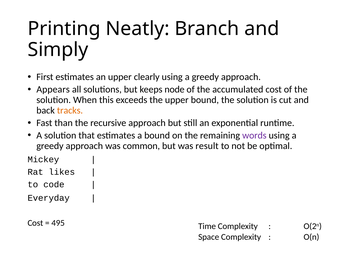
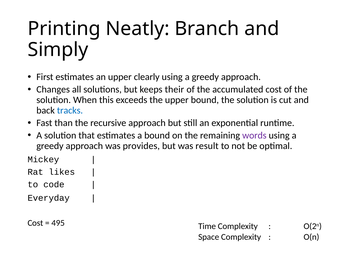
Appears: Appears -> Changes (53, 90)
node: node -> their (174, 90)
tracks colour: orange -> blue (70, 111)
common: common -> provides (141, 146)
